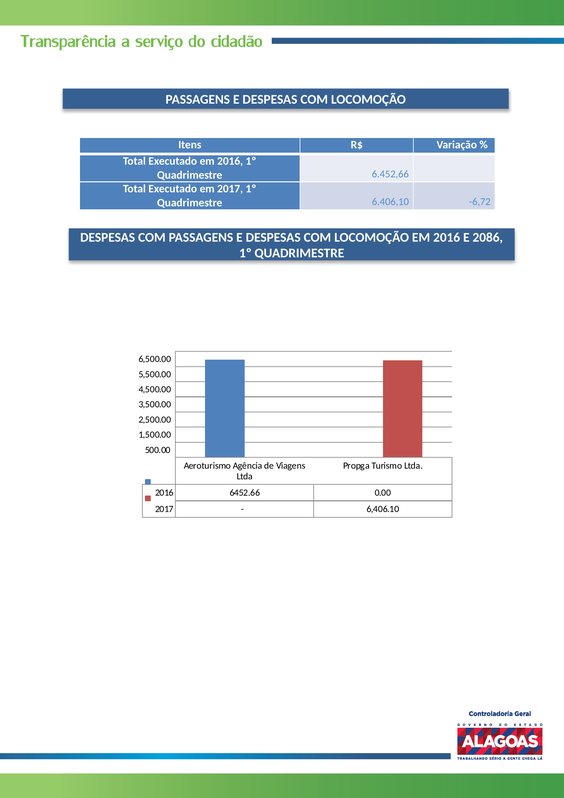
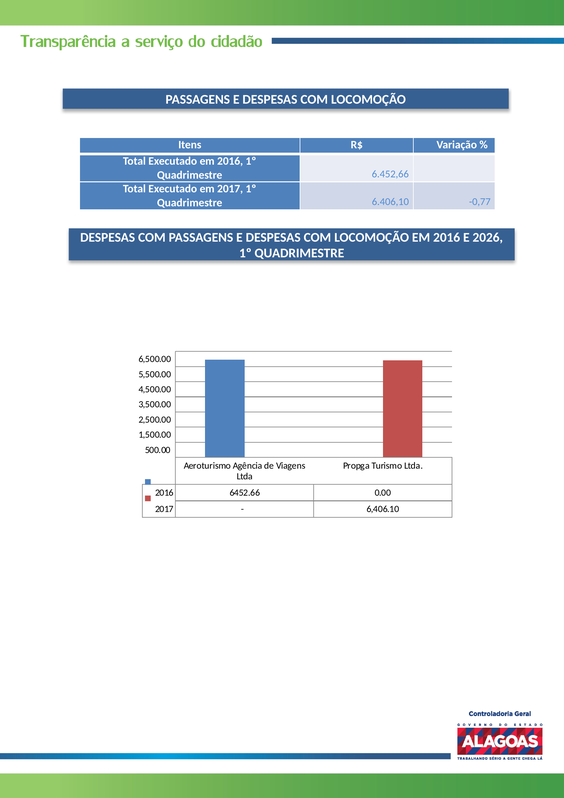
-6,72: -6,72 -> -0,77 (480, 202)
2086: 2086 -> 2026 (488, 237)
